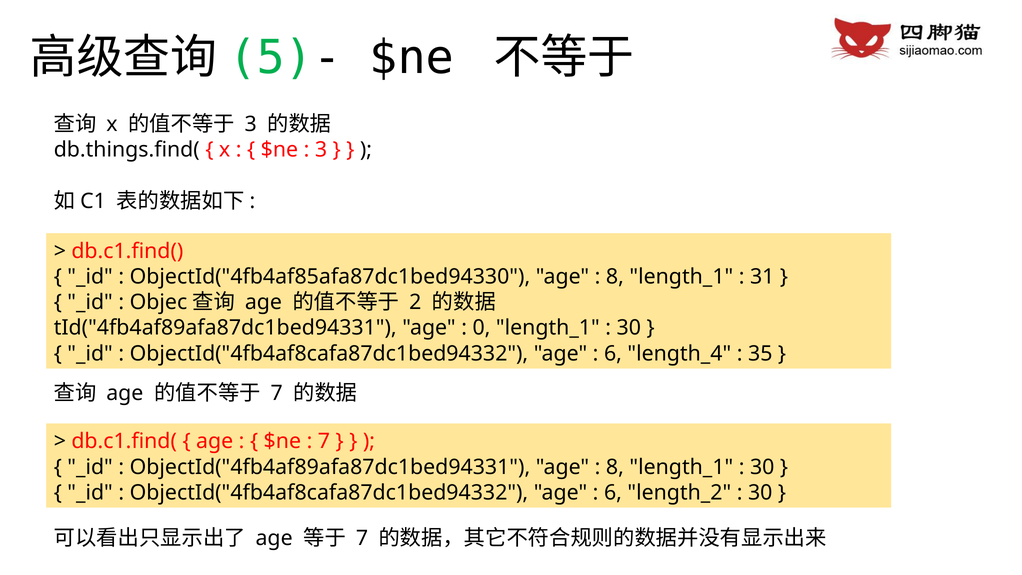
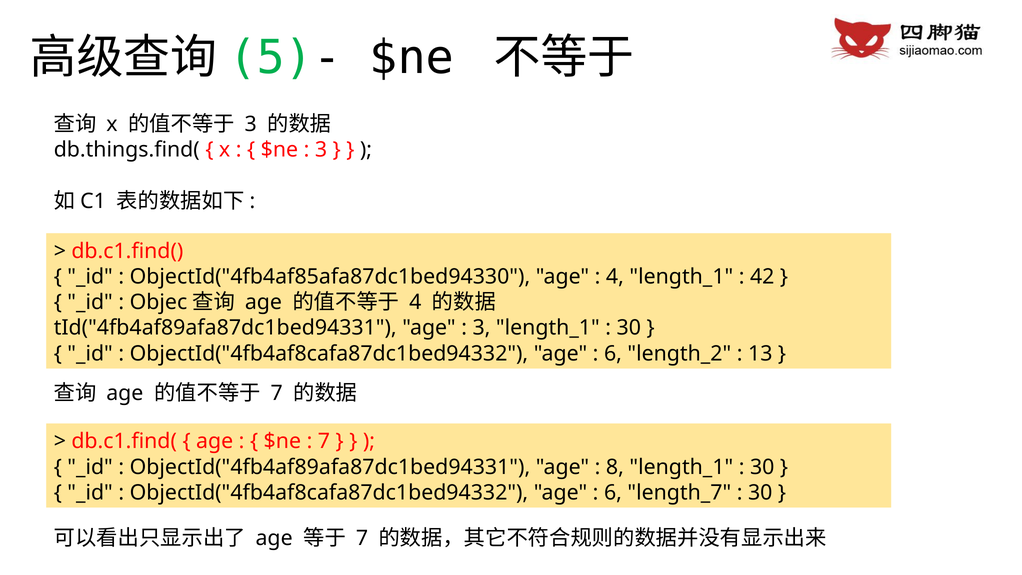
8: 8 -> 4 (615, 277)
31: 31 -> 42 (762, 277)
2: 2 -> 4 (415, 302)
0: 0 -> 3 (481, 328)
length_4: length_4 -> length_2 (679, 353)
35: 35 -> 13 (760, 353)
length_2: length_2 -> length_7 (679, 492)
